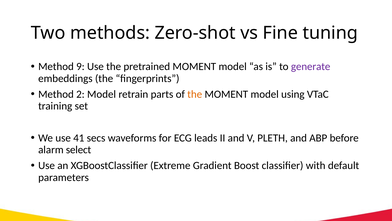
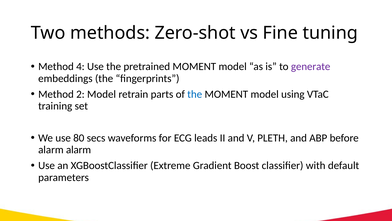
9: 9 -> 4 (80, 66)
the colour: orange -> blue (195, 94)
41: 41 -> 80 (79, 138)
alarm select: select -> alarm (79, 149)
